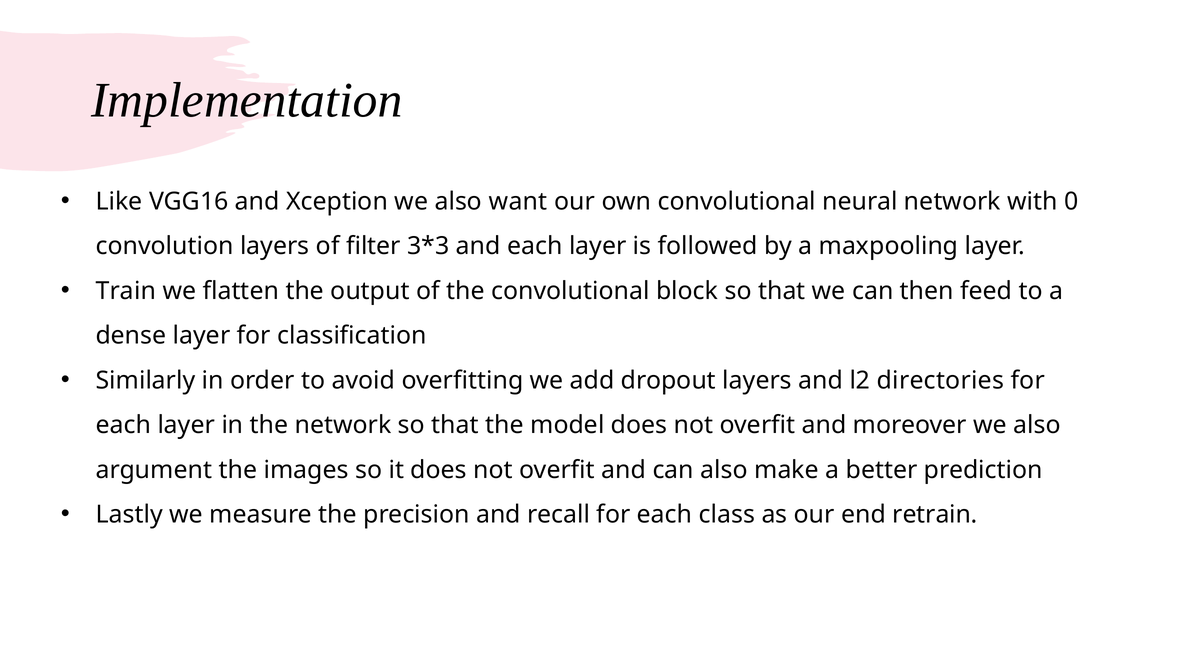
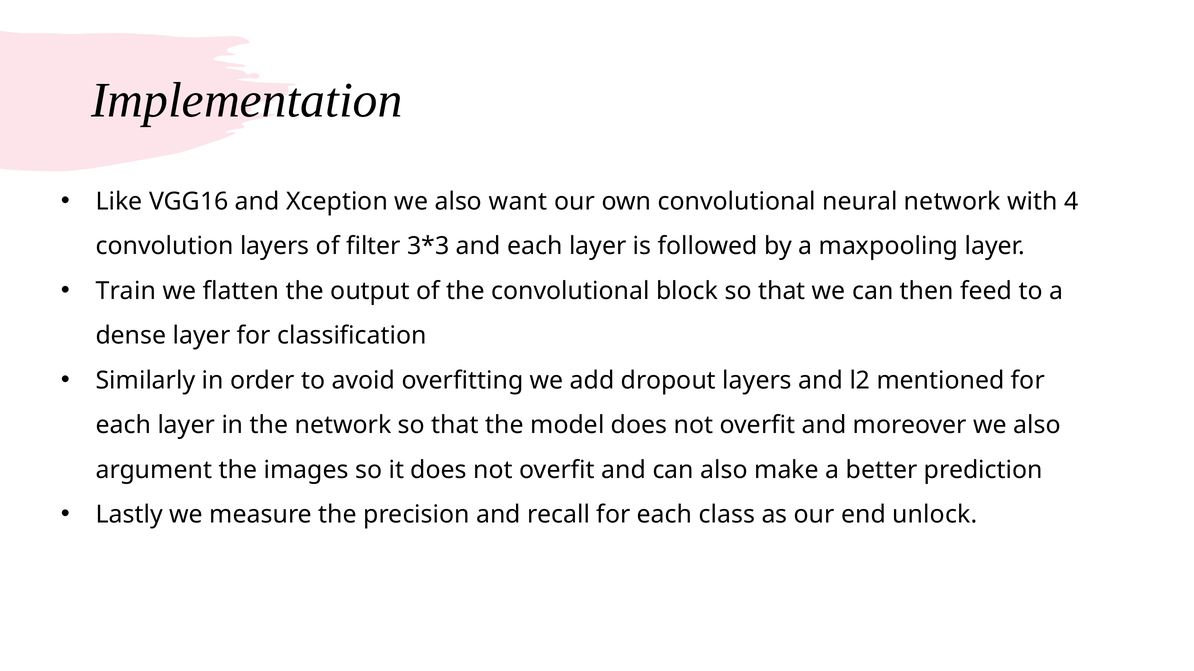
0: 0 -> 4 (1071, 202)
directories: directories -> mentioned (941, 381)
retrain: retrain -> unlock (935, 515)
